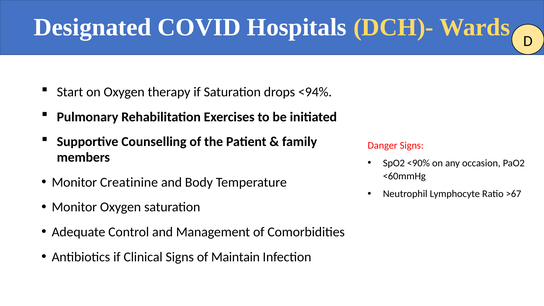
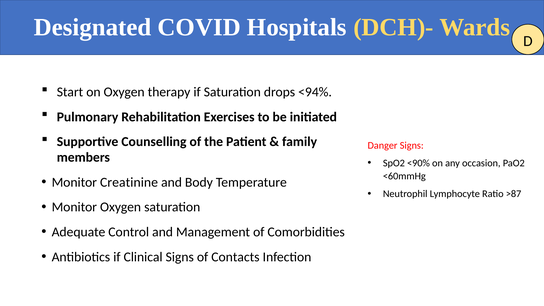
>67: >67 -> >87 (514, 194)
Maintain: Maintain -> Contacts (235, 257)
